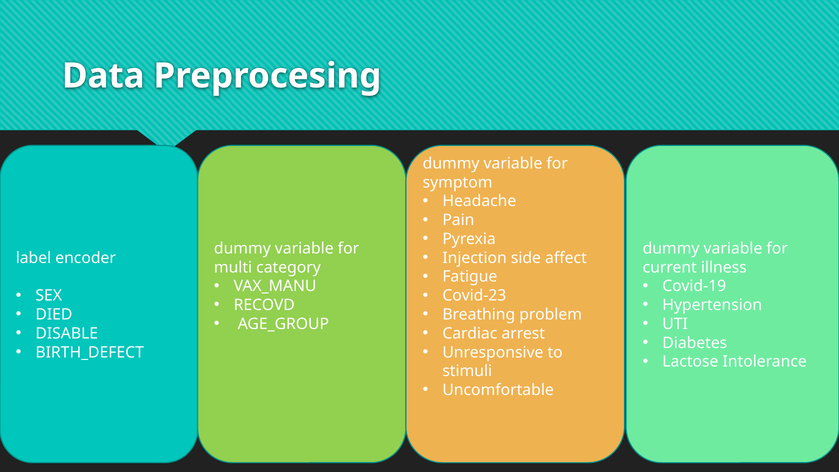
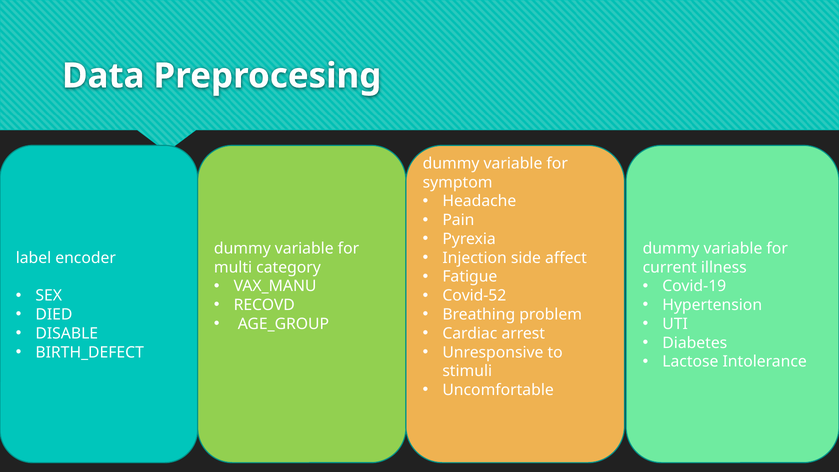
Covid-23: Covid-23 -> Covid-52 (474, 296)
